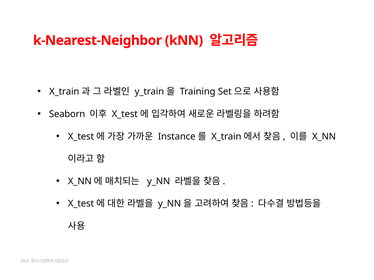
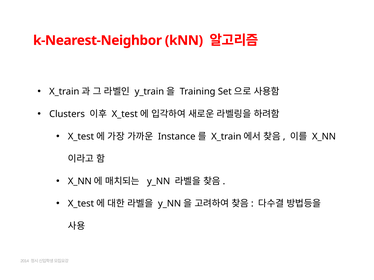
Seaborn: Seaborn -> Clusters (67, 114)
